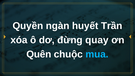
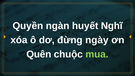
Trần: Trần -> Nghĩ (112, 26)
quay: quay -> ngày (97, 40)
mua colour: light blue -> light green (97, 54)
